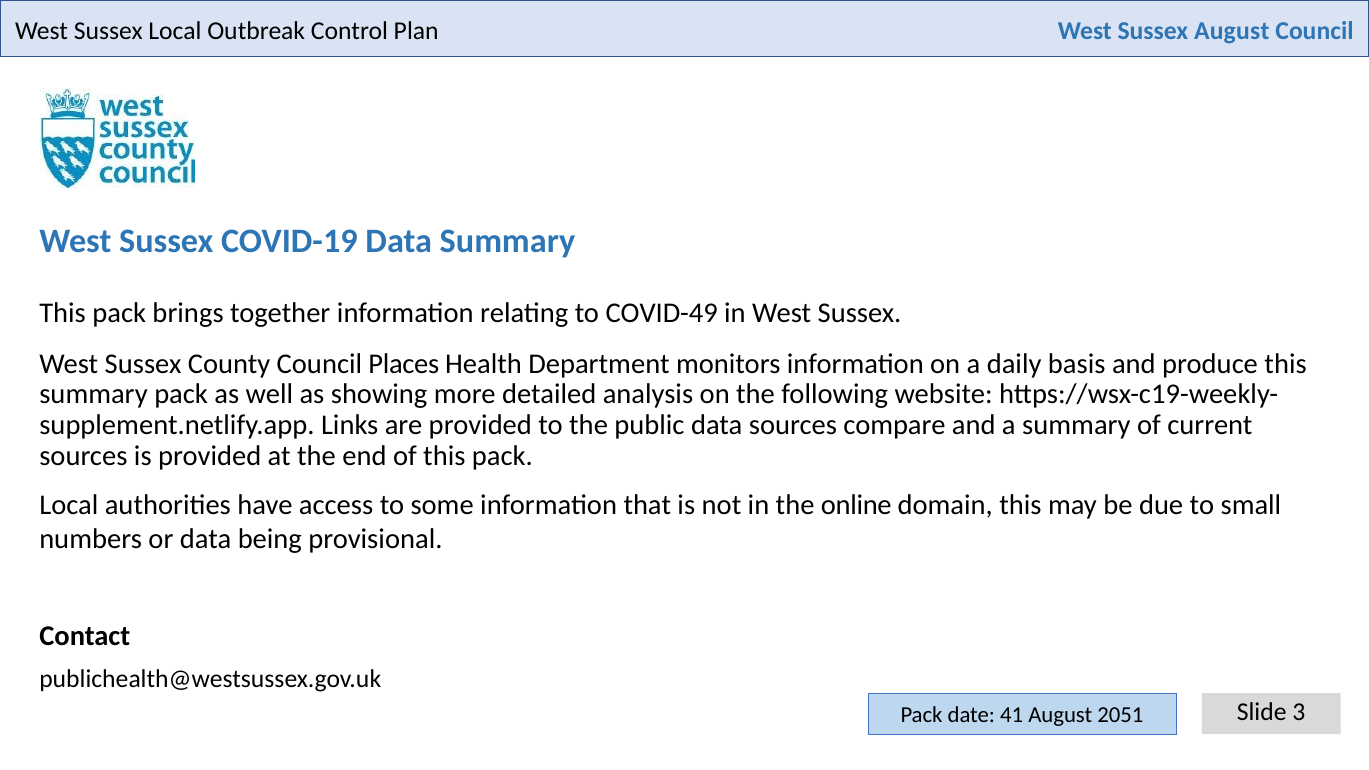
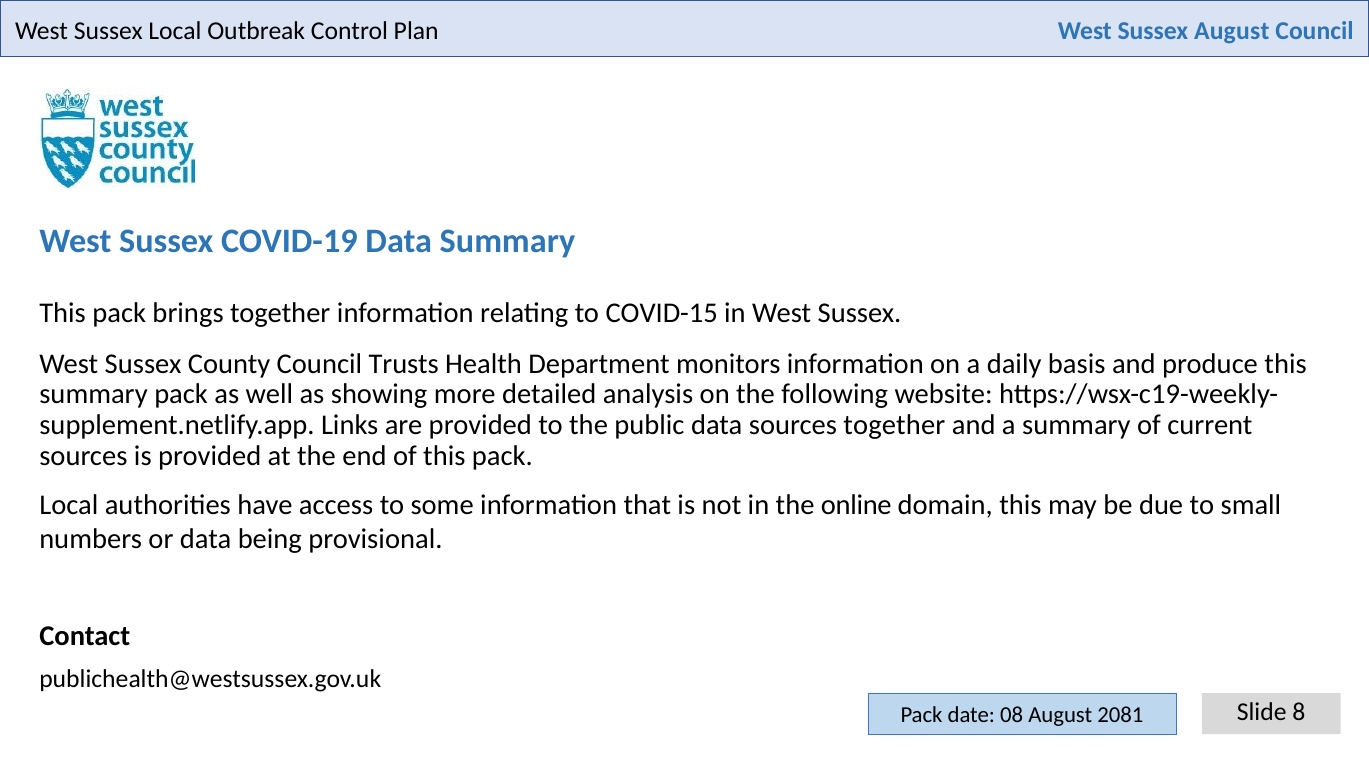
COVID-49: COVID-49 -> COVID-15 (662, 313)
Places: Places -> Trusts (404, 364)
sources compare: compare -> together (894, 425)
3: 3 -> 8 (1299, 712)
41: 41 -> 08 (1012, 715)
2051: 2051 -> 2081 (1120, 715)
